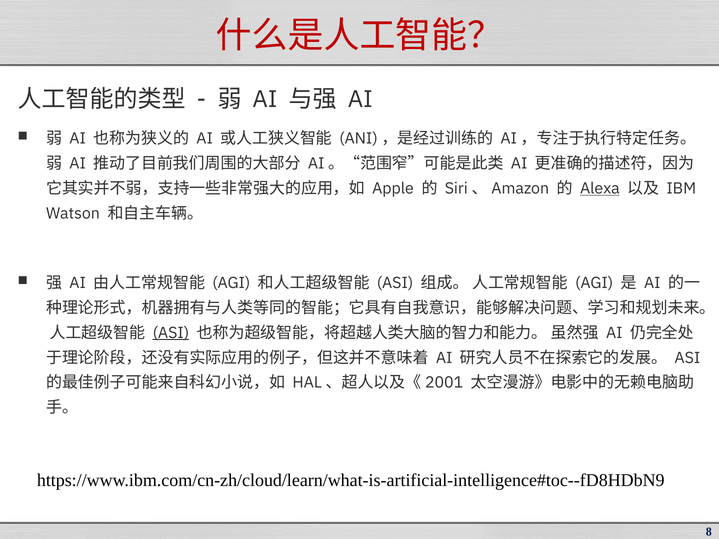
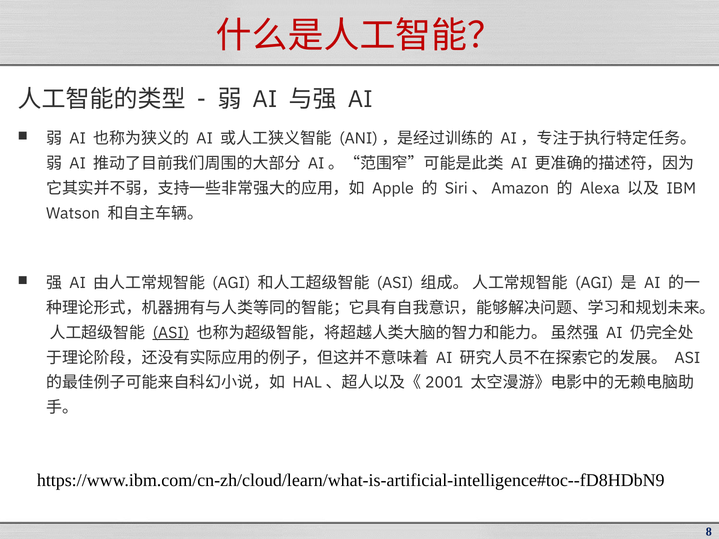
Alexa underline: present -> none (600, 188)
